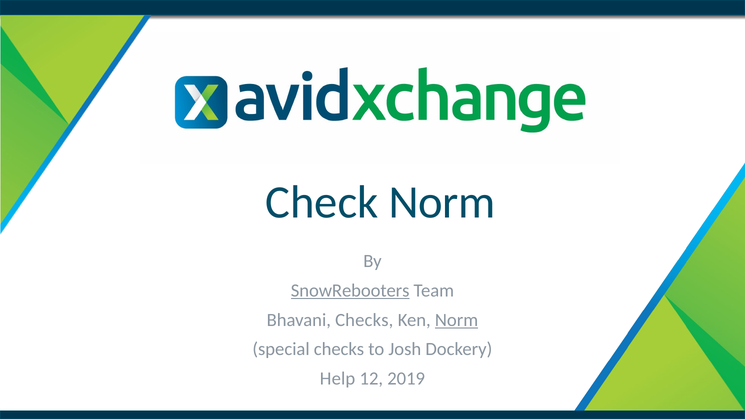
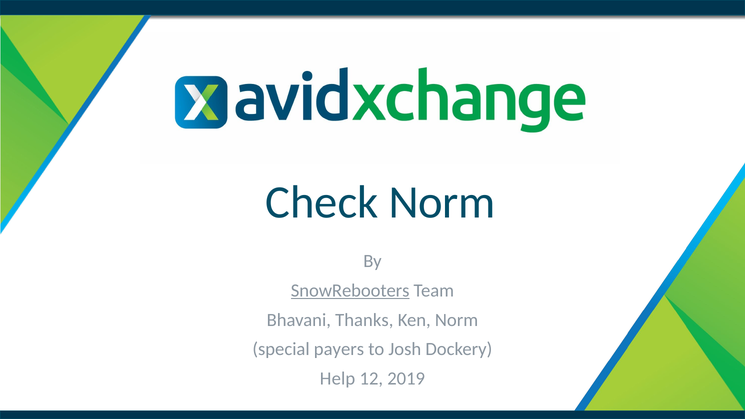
Bhavani Checks: Checks -> Thanks (364, 320)
Norm underline: present -> none (457, 320)
special checks: checks -> payers (339, 349)
